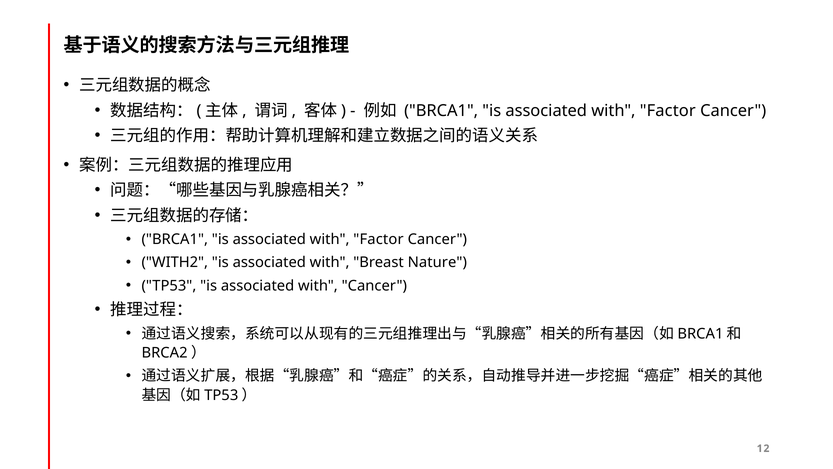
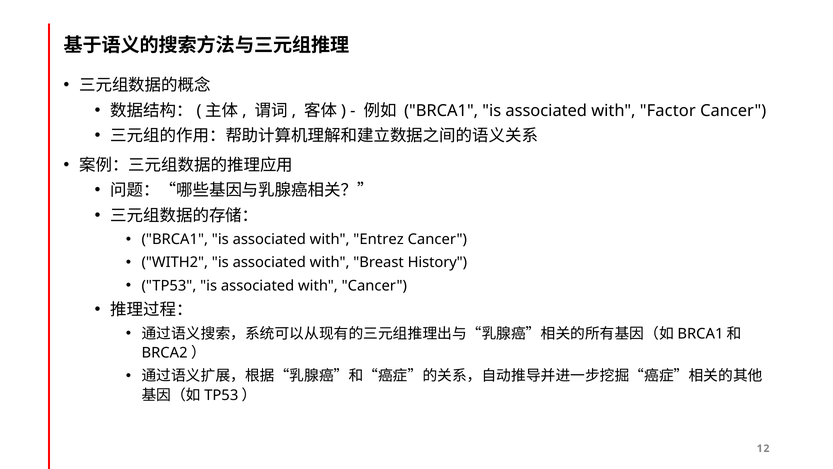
Factor: Factor -> Entrez (379, 239)
Nature: Nature -> History (437, 262)
